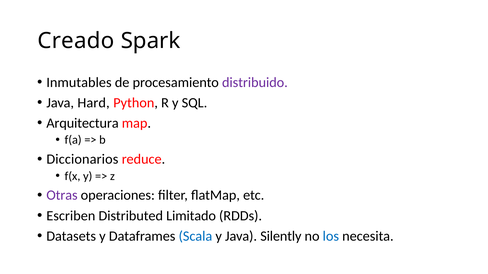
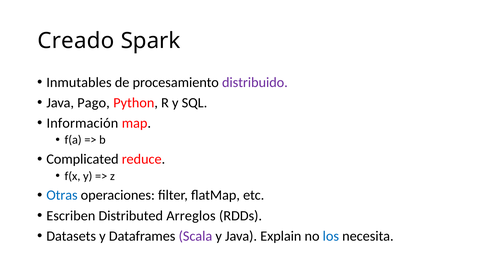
Hard: Hard -> Pago (94, 103)
Arquitectura: Arquitectura -> Información (82, 123)
Diccionarios: Diccionarios -> Complicated (82, 159)
Otras colour: purple -> blue (62, 196)
Limitado: Limitado -> Arreglos (191, 216)
Scala colour: blue -> purple (195, 236)
Silently: Silently -> Explain (281, 236)
